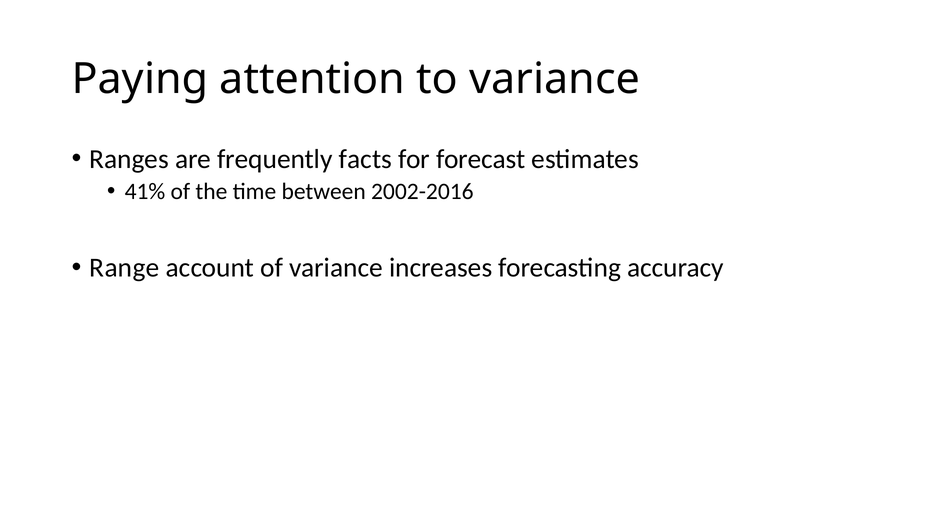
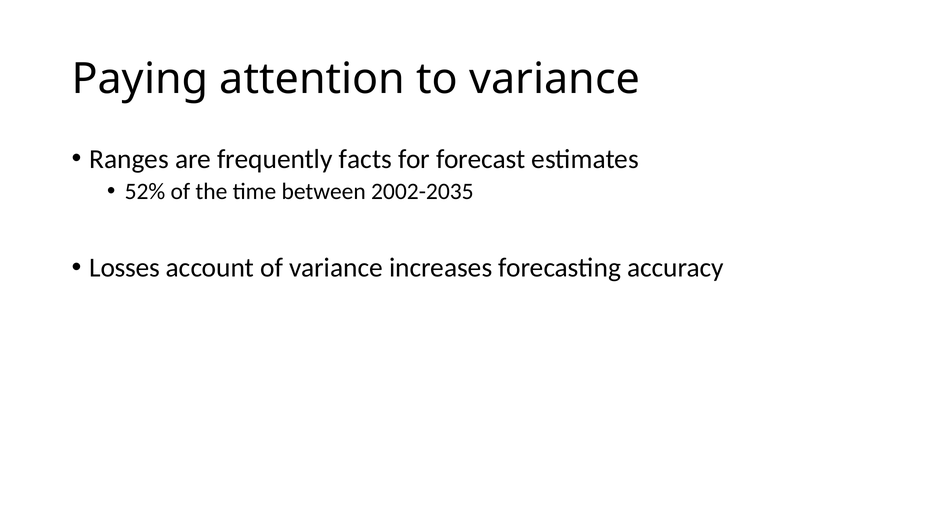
41%: 41% -> 52% (145, 191)
2002-2016: 2002-2016 -> 2002-2035 (422, 191)
Range: Range -> Losses (125, 268)
